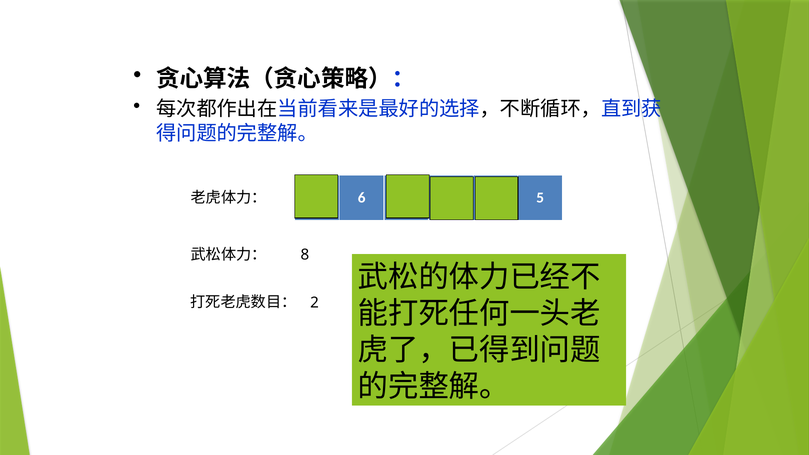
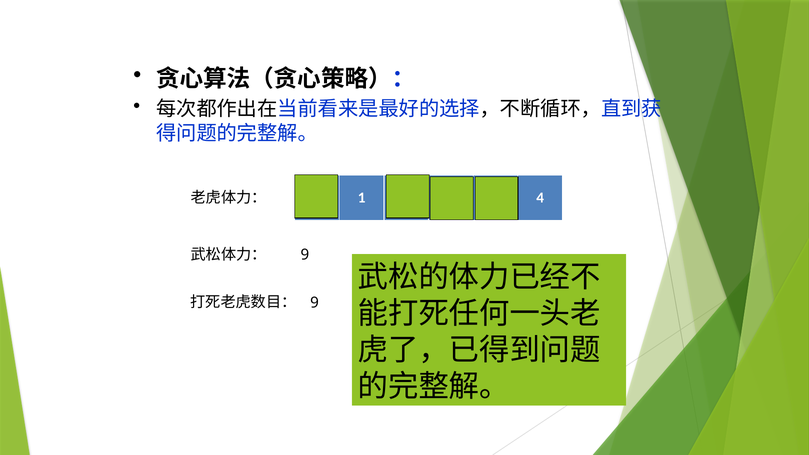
6: 6 -> 1 (362, 198)
5: 5 -> 4 (540, 198)
8: 8 -> 9 (305, 255)
2: 2 -> 9 (315, 303)
